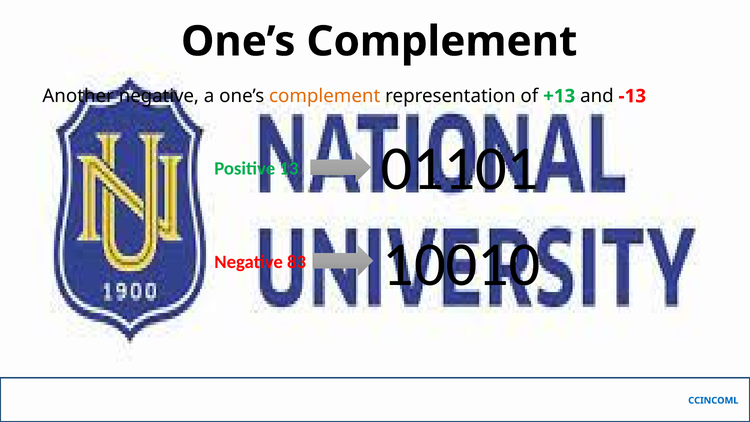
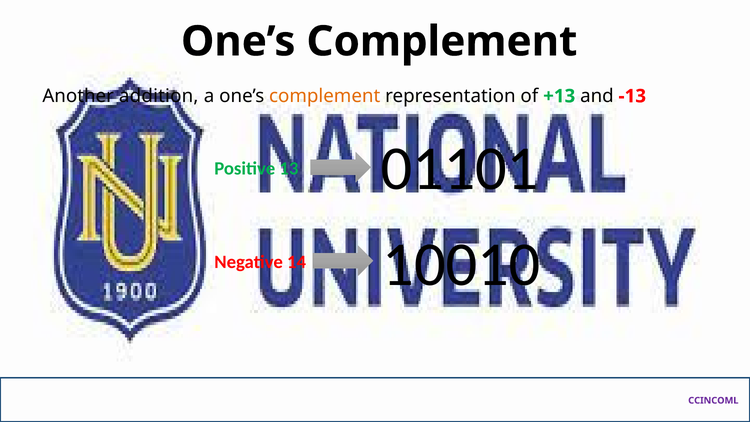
Another negative: negative -> addition (159, 96)
83: 83 -> 14 (297, 262)
CCINCOML colour: blue -> purple (713, 400)
